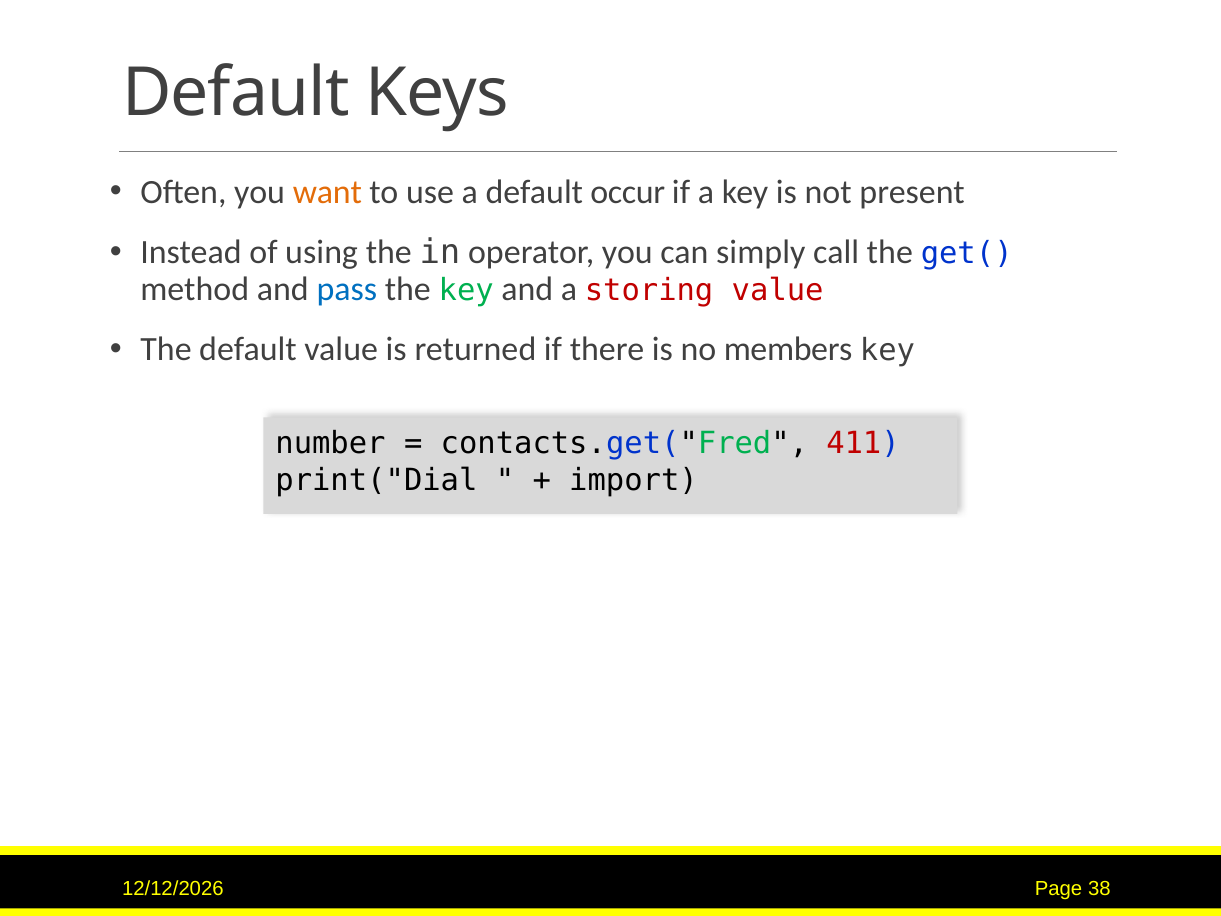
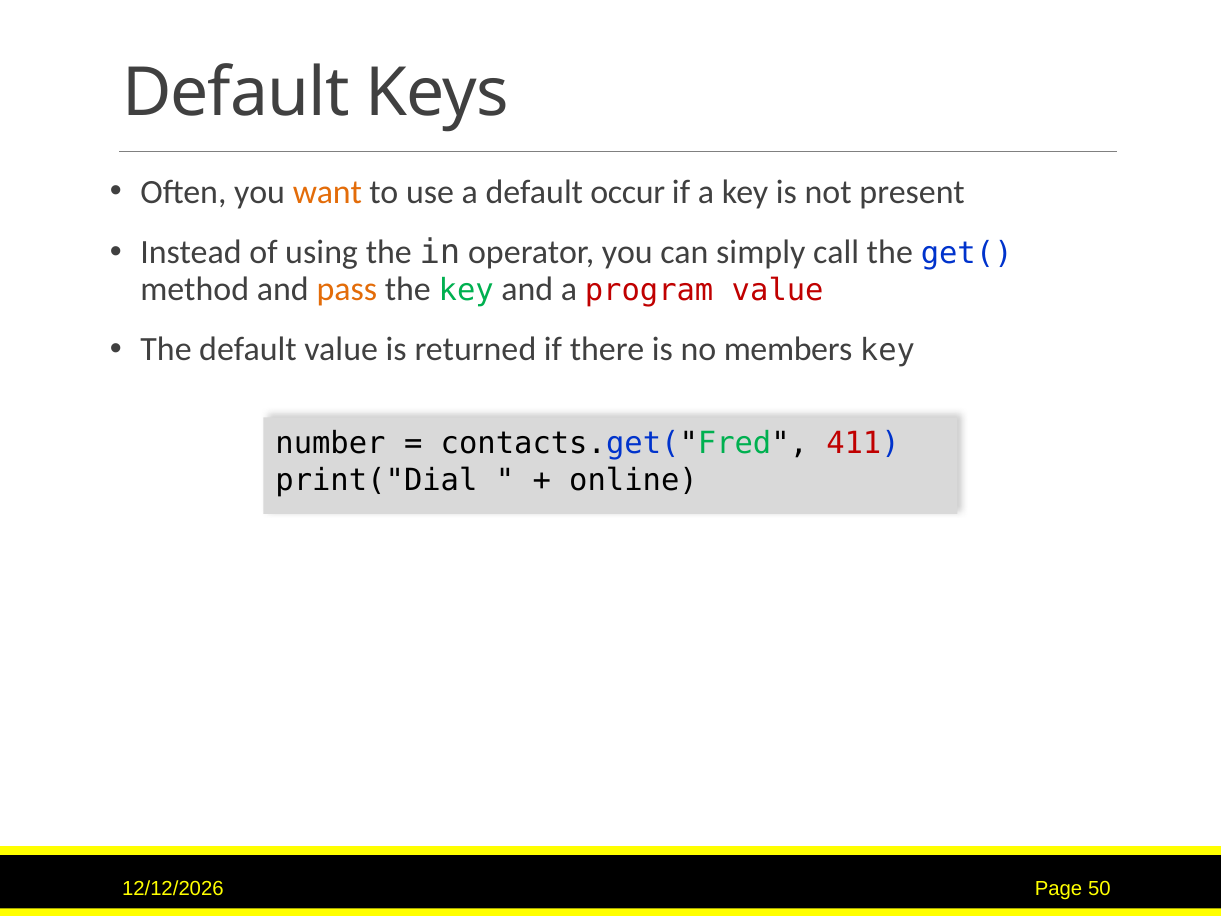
pass colour: blue -> orange (347, 289)
storing: storing -> program (649, 290)
import: import -> online (633, 480)
38: 38 -> 50 (1099, 888)
